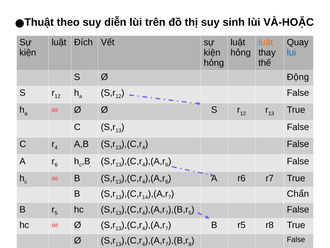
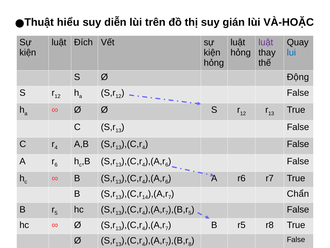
theo: theo -> hiểu (68, 22)
sinh: sinh -> gián (234, 22)
luật colour: orange -> purple (266, 42)
